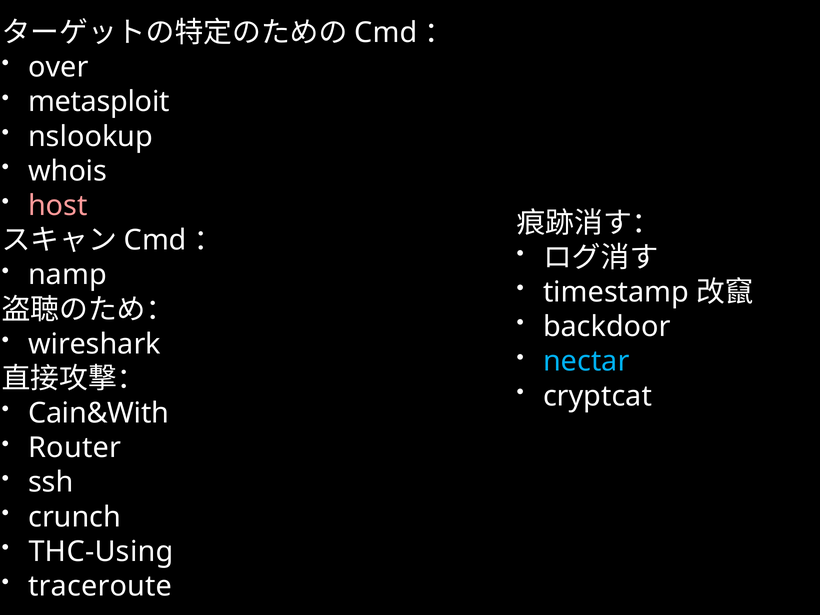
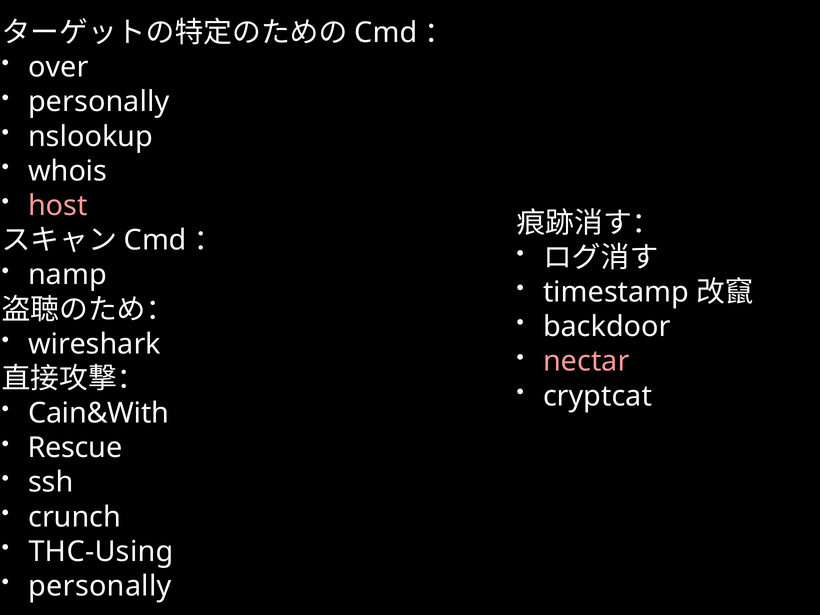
metasploit: metasploit -> personally (99, 102)
nectar colour: light blue -> pink (586, 361)
Router: Router -> Rescue (75, 448)
traceroute: traceroute -> personally (100, 586)
